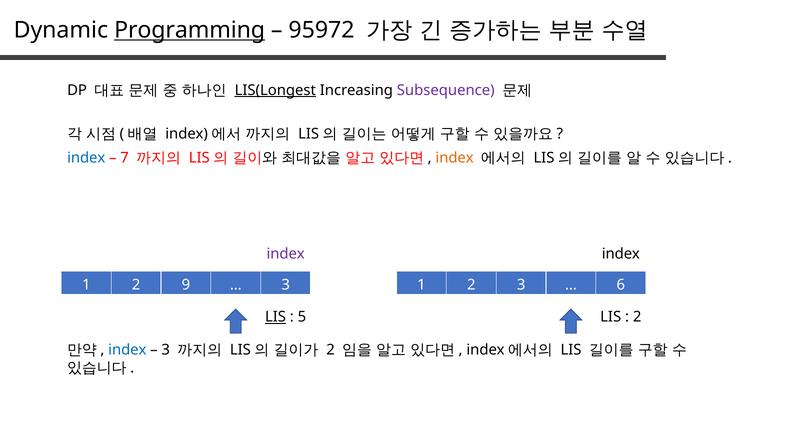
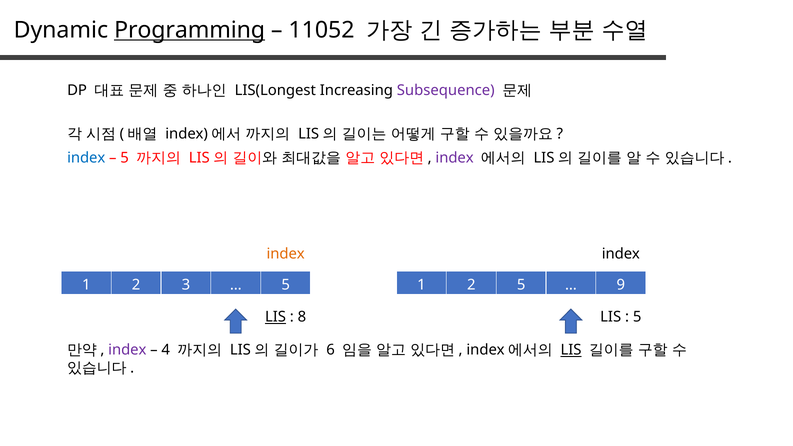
95972: 95972 -> 11052 (321, 30)
LIS(Longest underline: present -> none (275, 90)
7: 7 -> 5 (125, 158)
index colour: orange -> purple (455, 158)
index colour: purple -> orange (286, 254)
9: 9 -> 3 (186, 285)
3: 3 -> 5 (286, 285)
2 3: 3 -> 5 (521, 285)
6: 6 -> 9 (621, 285)
5: 5 -> 8 (302, 317)
2: 2 -> 5 (637, 317)
index colour: blue -> purple (127, 350)
3: 3 -> 4 (166, 350)
2: 2 -> 6 (331, 350)
LIS underline: none -> present (571, 350)
